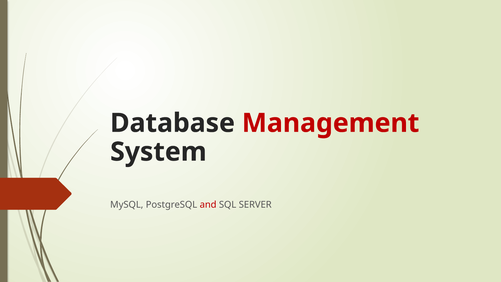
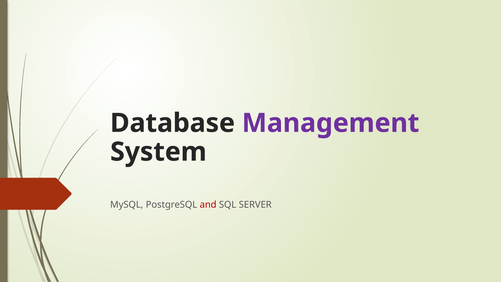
Management colour: red -> purple (331, 123)
